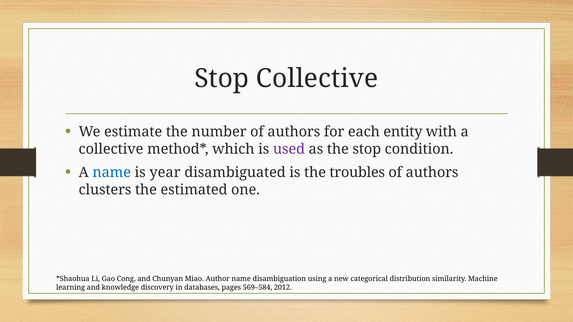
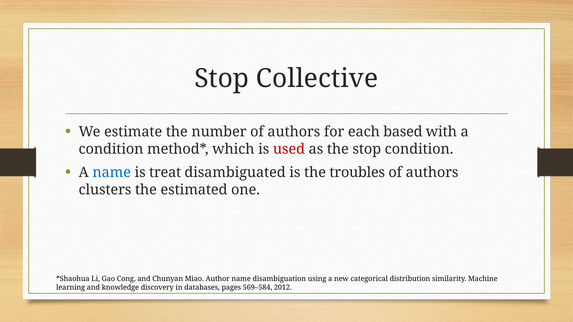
entity: entity -> based (403, 132)
collective: collective -> condition (111, 149)
used colour: purple -> red (289, 149)
year: year -> treat (165, 173)
